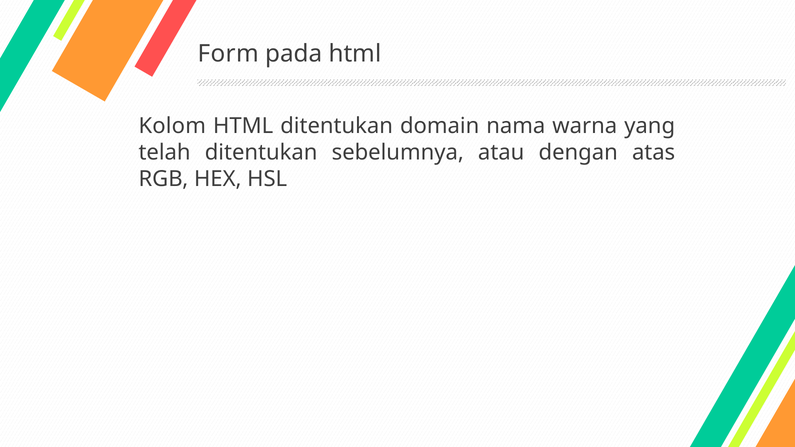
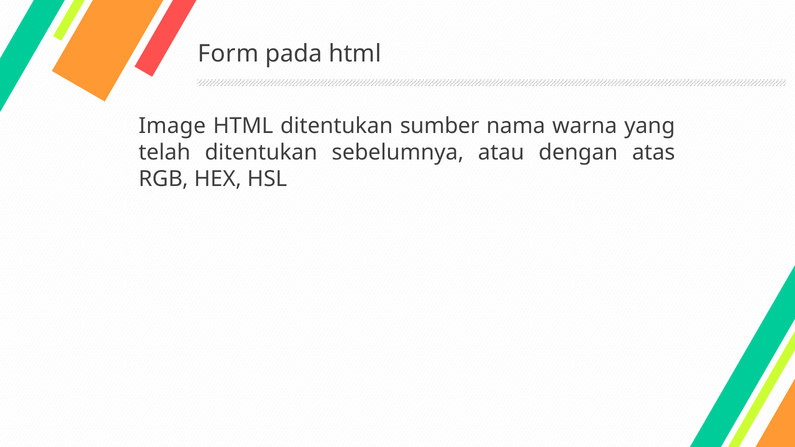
Kolom: Kolom -> Image (172, 126)
domain: domain -> sumber (440, 126)
